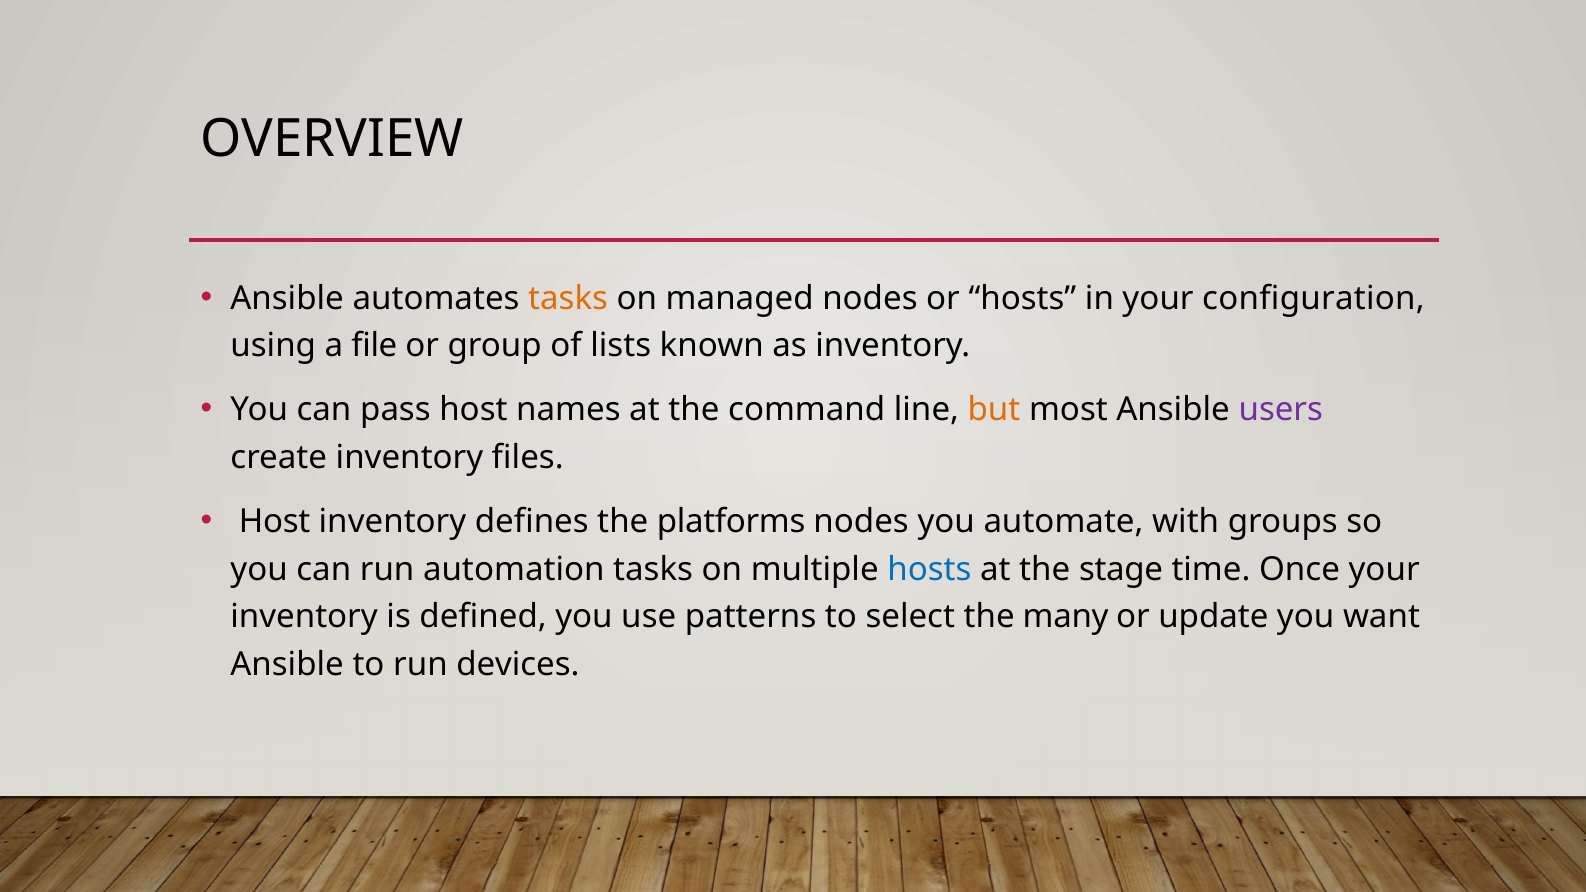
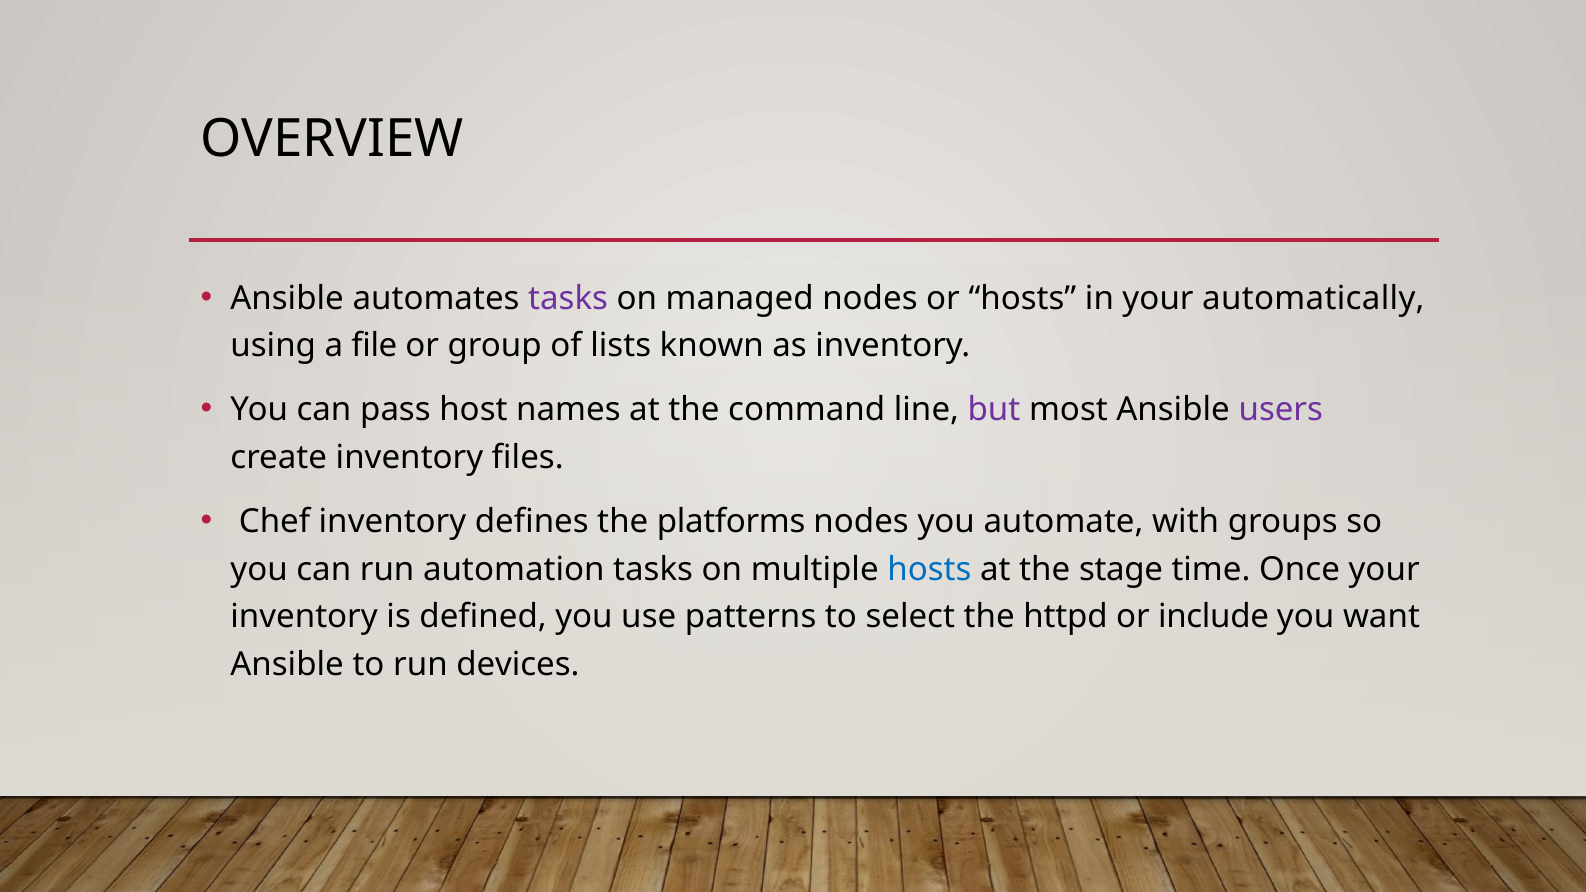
tasks colour: orange -> purple (568, 298)
configuration: configuration -> automatically (1313, 298)
but colour: orange -> purple (994, 410)
Host: Host -> Chef (275, 522)
many: many -> httpd (1066, 617)
update: update -> include (1214, 617)
